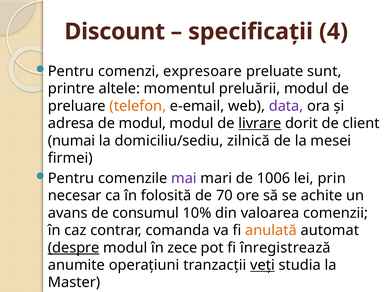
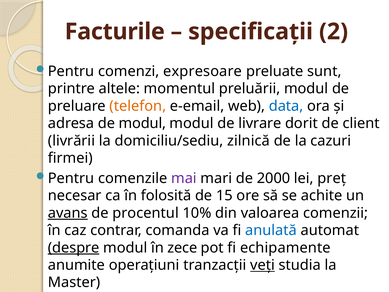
Discount: Discount -> Facturile (115, 32)
4: 4 -> 2 (334, 32)
data colour: purple -> blue (286, 106)
livrare underline: present -> none (260, 123)
numai: numai -> livrării (71, 141)
mesei: mesei -> cazuri (331, 141)
1006: 1006 -> 2000 (274, 178)
prin: prin -> preţ (332, 178)
70: 70 -> 15 (224, 195)
avans underline: none -> present (68, 213)
consumul: consumul -> procentul (146, 213)
anulată colour: orange -> blue (271, 230)
înregistrează: înregistrează -> echipamente (285, 247)
